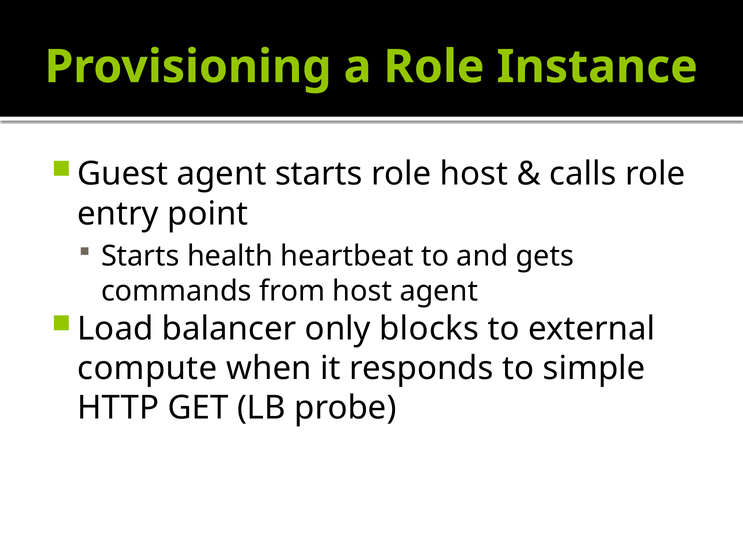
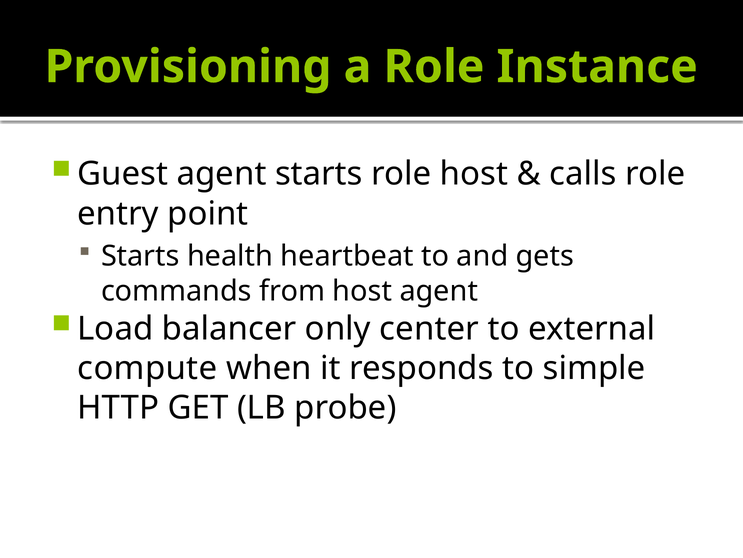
blocks: blocks -> center (429, 328)
